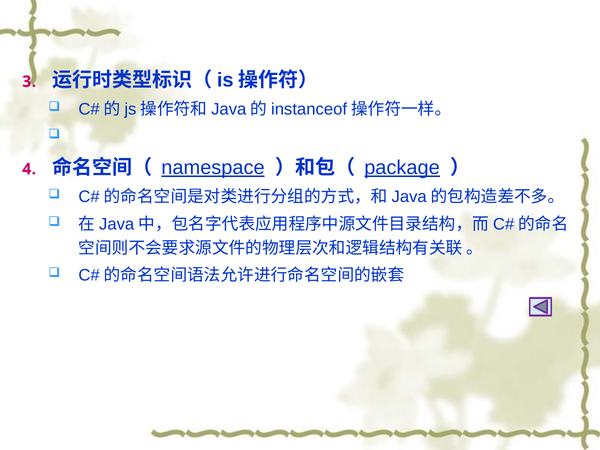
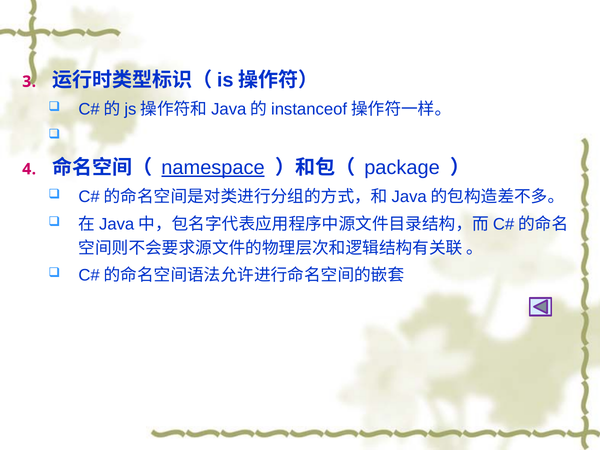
package underline: present -> none (402, 168)
